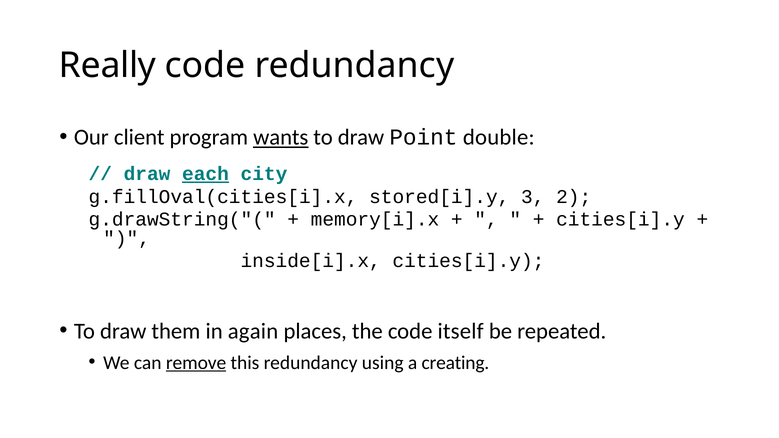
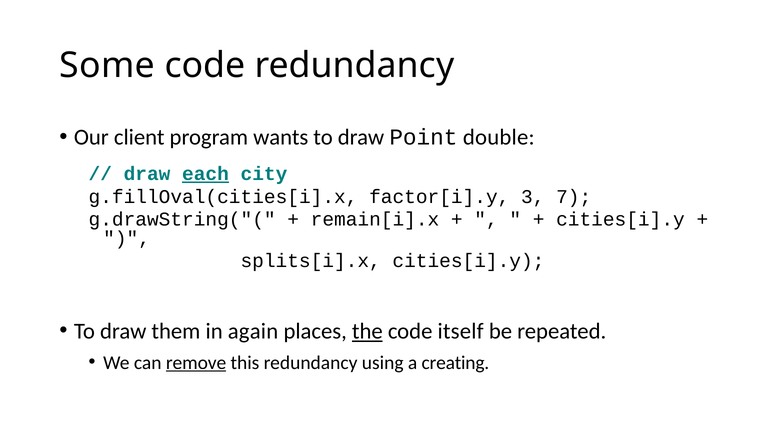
Really: Really -> Some (107, 65)
wants underline: present -> none (281, 137)
stored[i].y: stored[i].y -> factor[i].y (439, 197)
2: 2 -> 7 (574, 197)
memory[i].x: memory[i].x -> remain[i].x (375, 219)
inside[i].x: inside[i].x -> splits[i].x (311, 261)
the underline: none -> present (367, 332)
